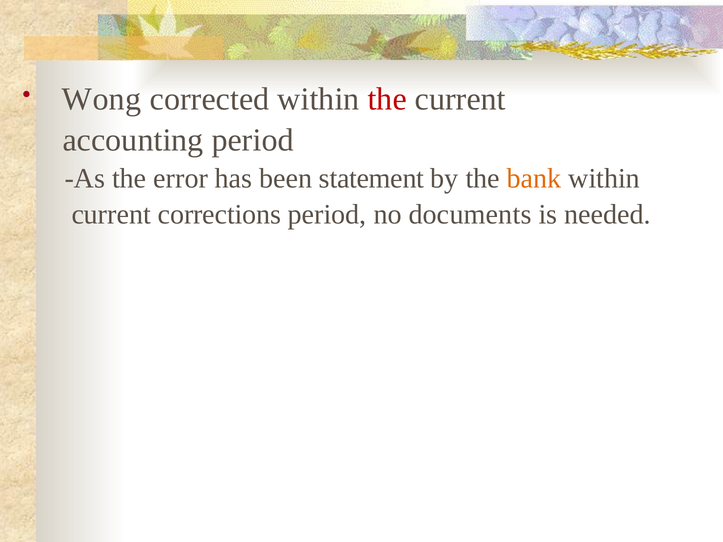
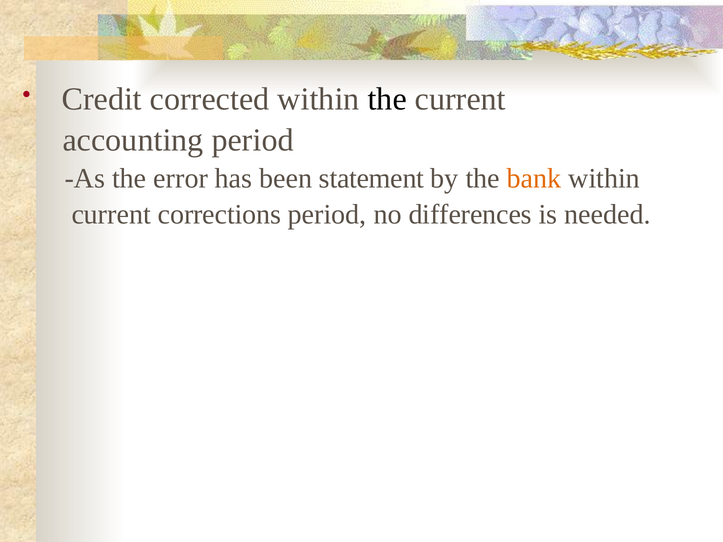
Wong: Wong -> Credit (102, 99)
the colour: red -> black (387, 99)
documents: documents -> differences (470, 214)
